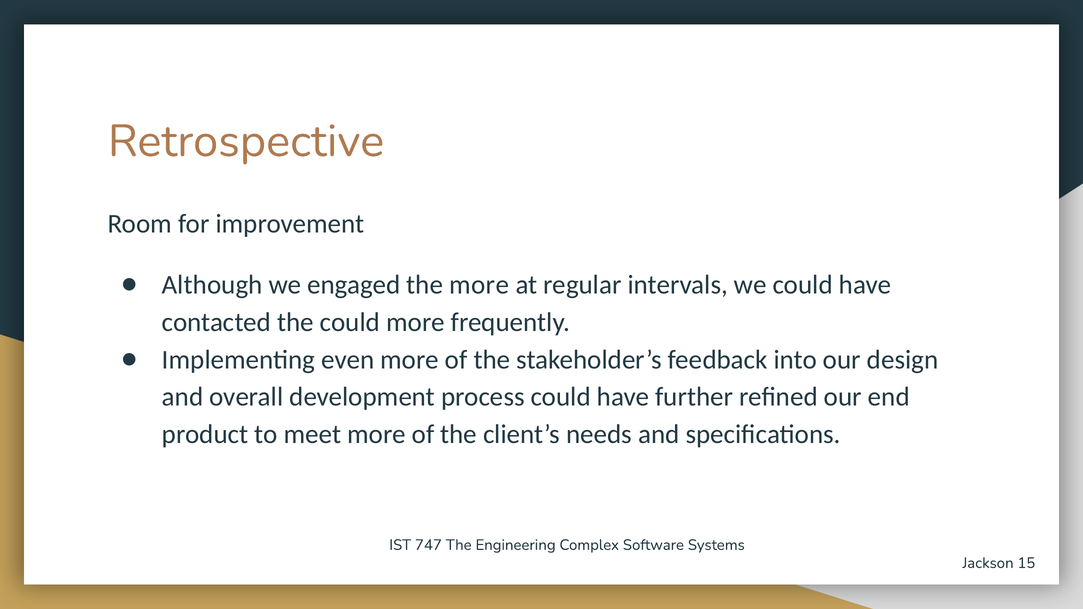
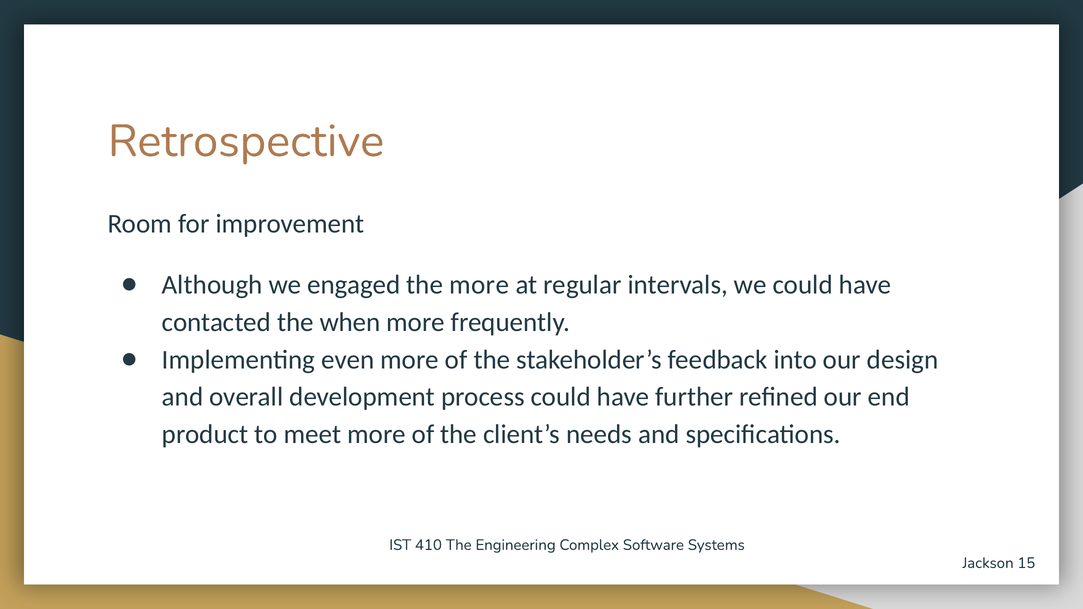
the could: could -> when (350, 322)
747: 747 -> 410 (428, 545)
